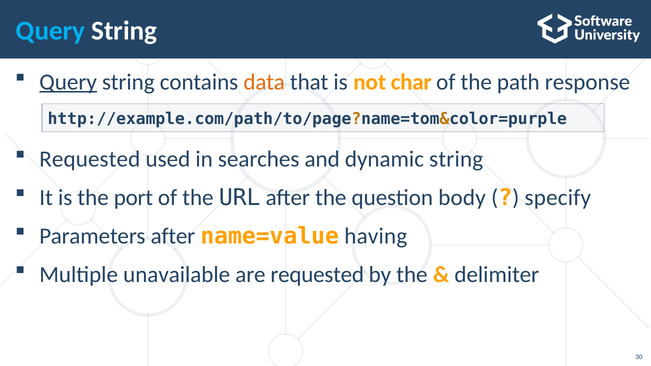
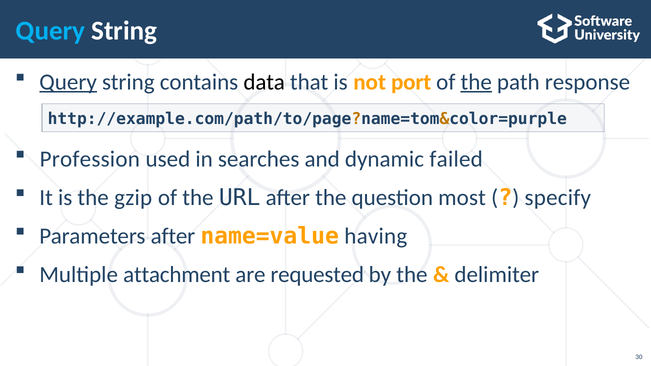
data colour: orange -> black (264, 82)
char: char -> port (411, 82)
the underline: none -> present (476, 82)
Requested: Requested -> Profession (90, 159)
dynamic string: string -> failed (456, 159)
port: port -> gzip (133, 198)
body: body -> most (462, 198)
unavailable: unavailable -> attachment (177, 275)
